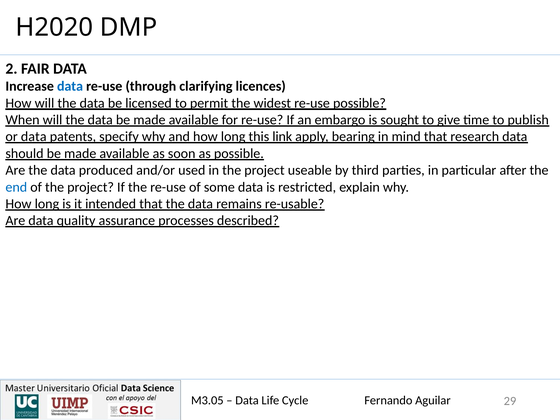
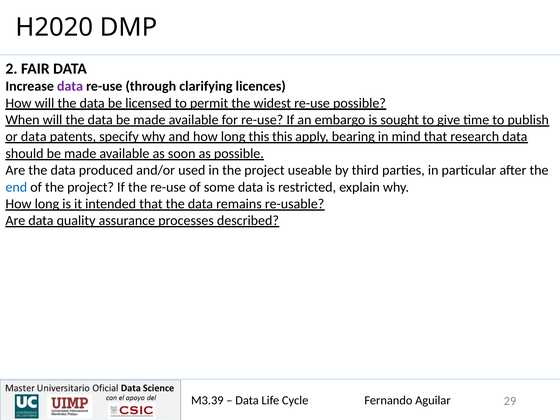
data colour: blue -> purple (70, 86)
this link: link -> this (282, 137)
M3.05: M3.05 -> M3.39 (207, 400)
